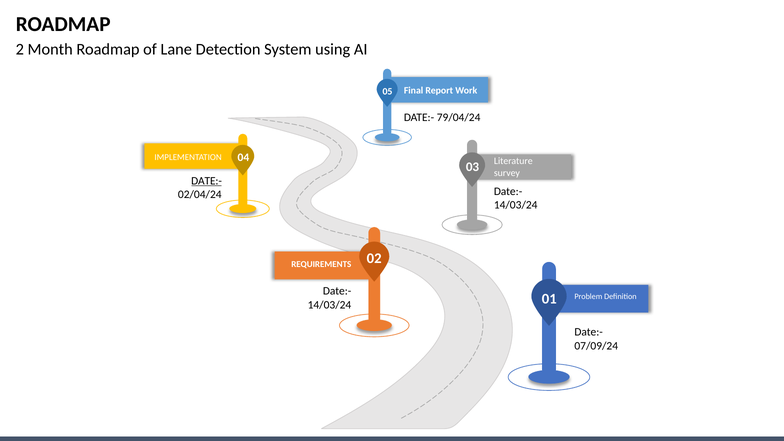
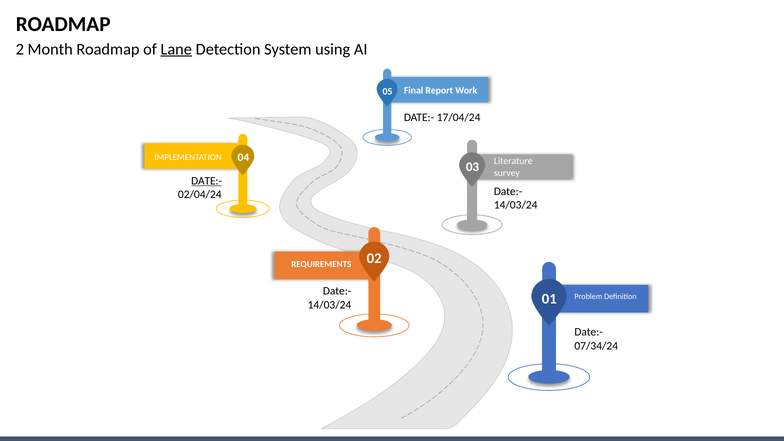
Lane underline: none -> present (176, 49)
79/04/24: 79/04/24 -> 17/04/24 (459, 117)
07/09/24: 07/09/24 -> 07/34/24 (596, 346)
